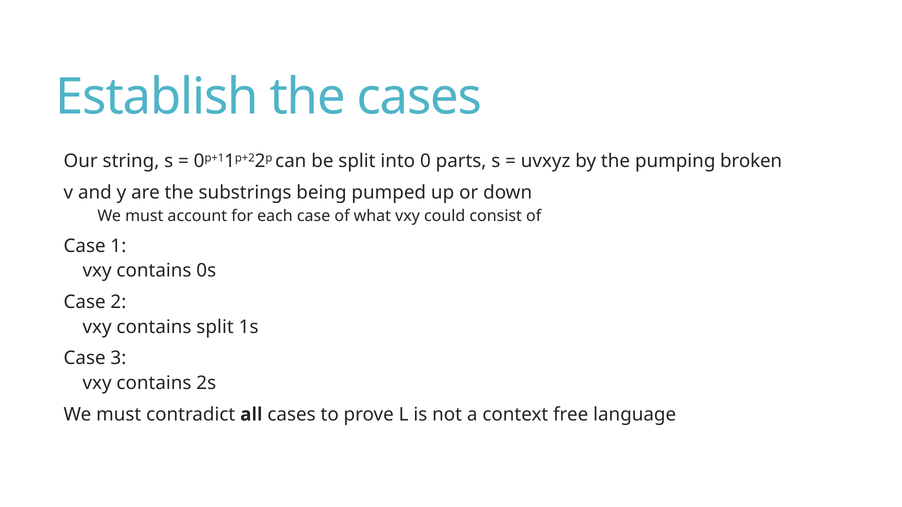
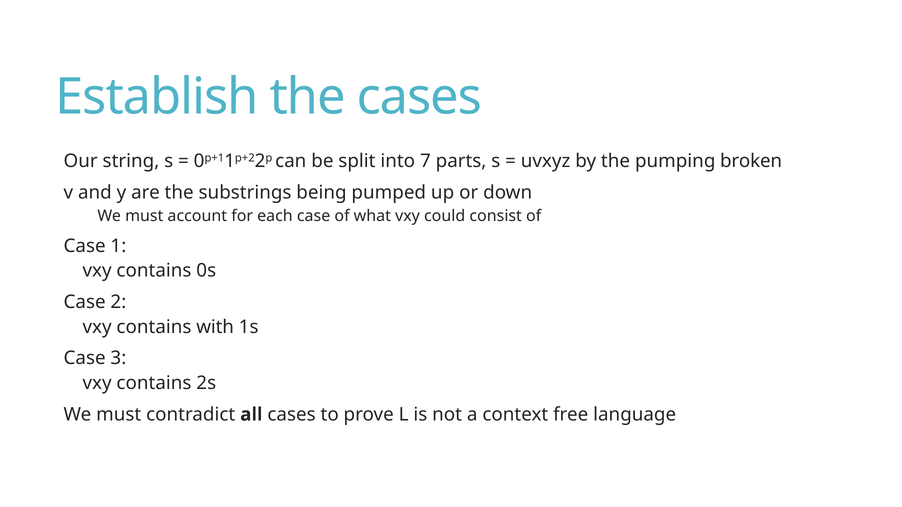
0: 0 -> 7 (425, 161)
contains split: split -> with (215, 327)
